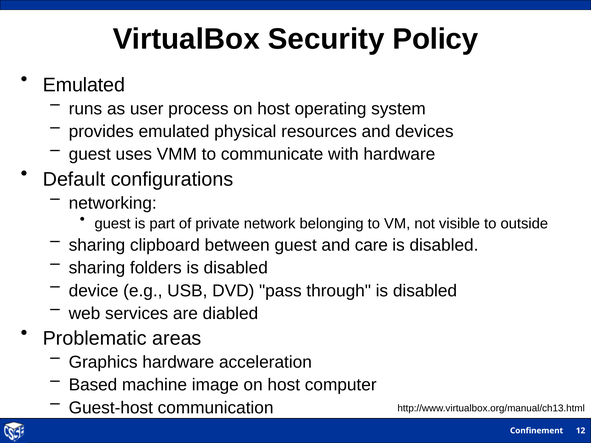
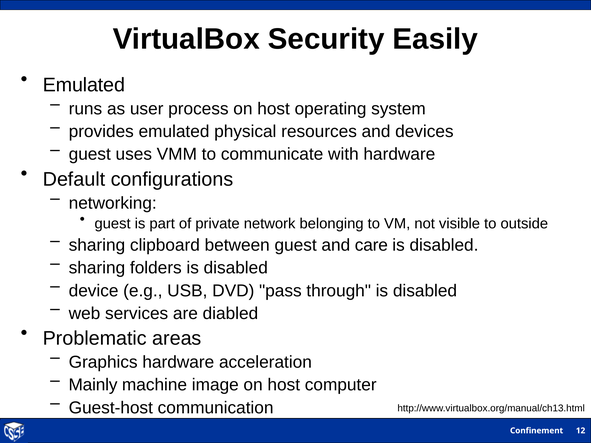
Policy: Policy -> Easily (435, 39)
Based: Based -> Mainly (93, 385)
